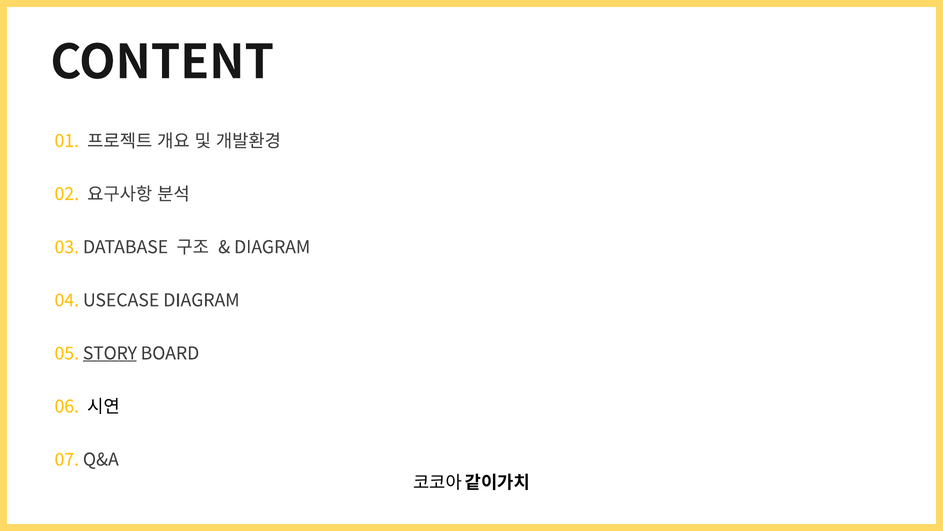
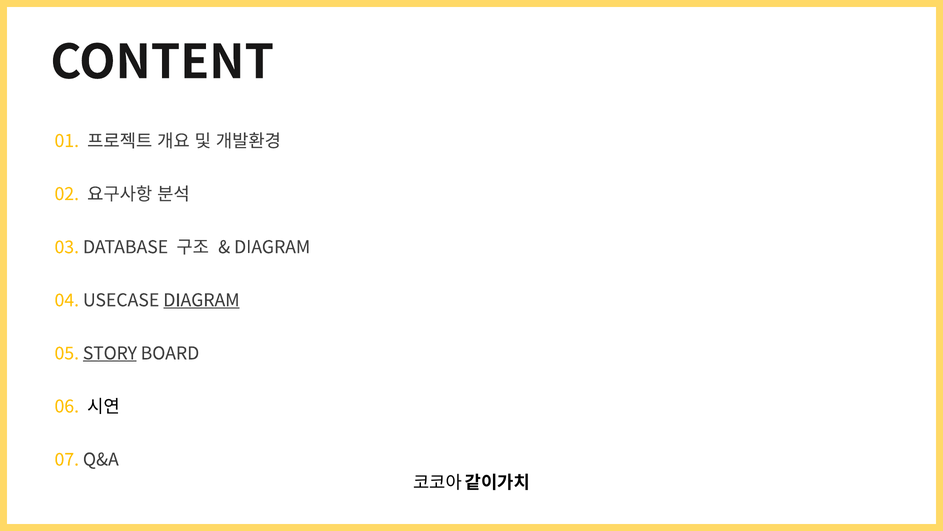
DIAGRAM underline: none -> present (201, 300)
